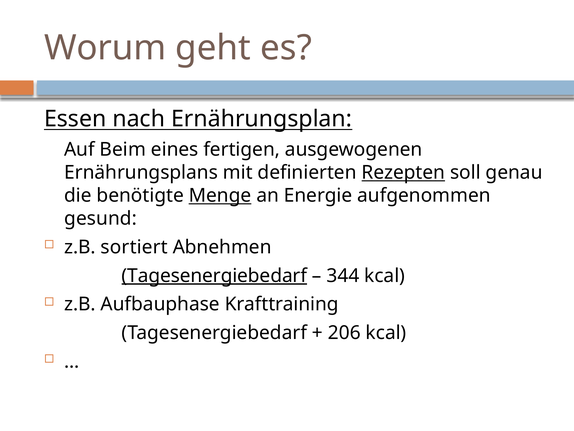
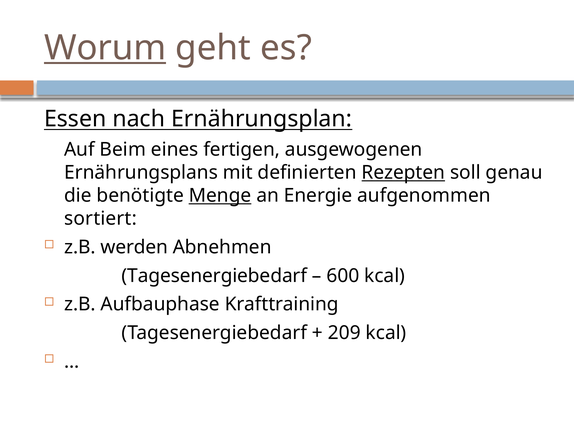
Worum underline: none -> present (105, 48)
gesund: gesund -> sortiert (101, 218)
sortiert: sortiert -> werden (134, 247)
Tagesenergiebedarf underline: present -> none (214, 275)
344: 344 -> 600 (343, 275)
206: 206 -> 209 (344, 333)
